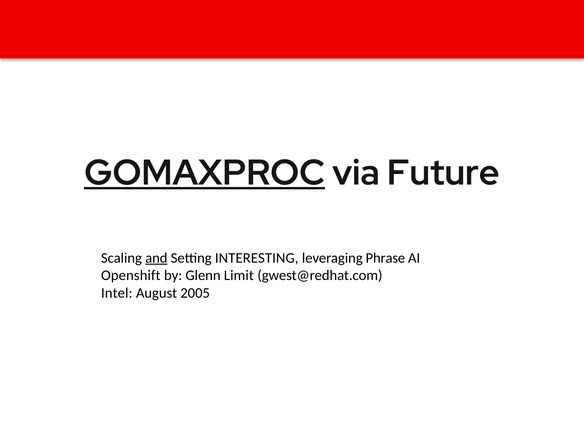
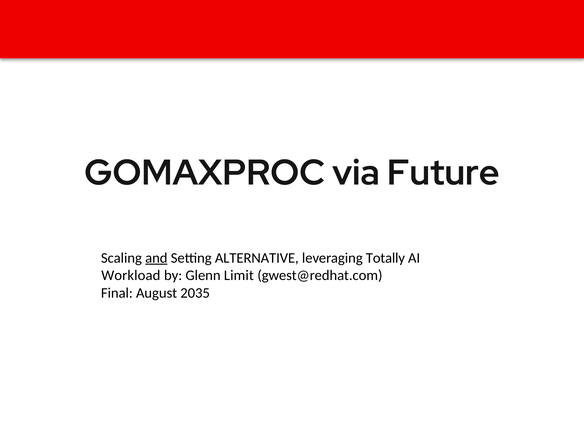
GOMAXPROC underline: present -> none (204, 173)
INTERESTING: INTERESTING -> ALTERNATIVE (257, 258)
Phrase: Phrase -> Totally (385, 258)
Openshift: Openshift -> Workload (131, 275)
Intel: Intel -> Final (117, 293)
2005: 2005 -> 2035 (195, 293)
